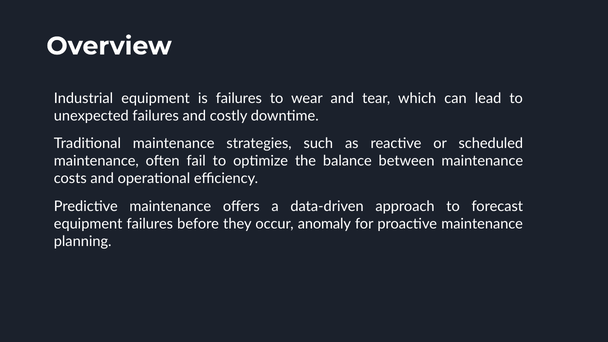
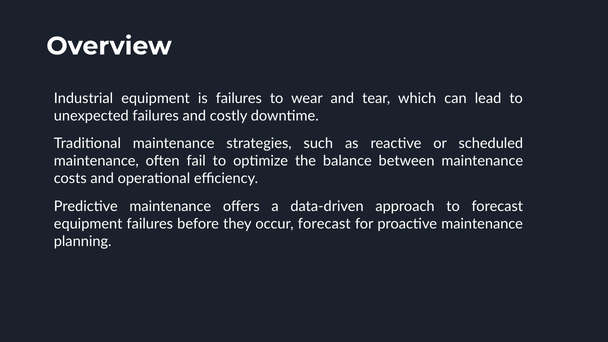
occur anomaly: anomaly -> forecast (324, 224)
